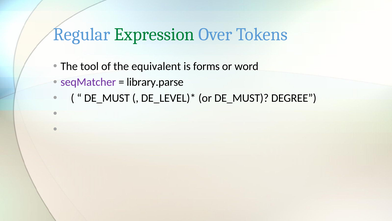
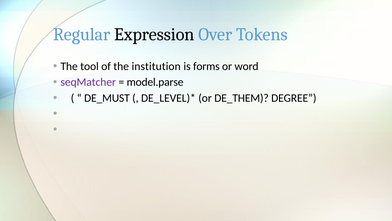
Expression colour: green -> black (154, 34)
equivalent: equivalent -> institution (156, 66)
library.parse: library.parse -> model.parse (155, 82)
or DE_MUST: DE_MUST -> DE_THEM (242, 98)
